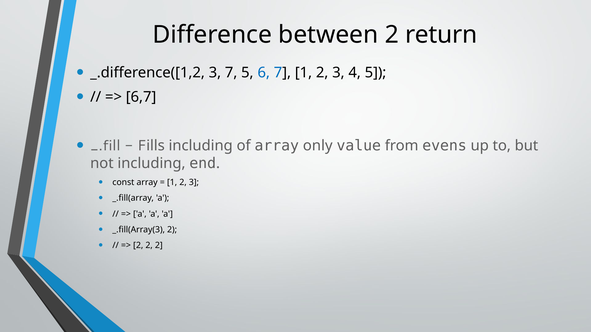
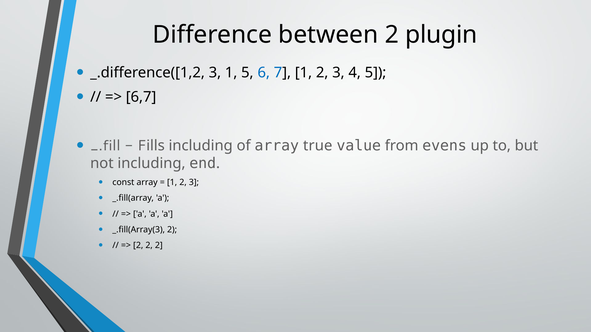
return: return -> plugin (441, 35)
3 7: 7 -> 1 (231, 73)
only: only -> true (318, 146)
